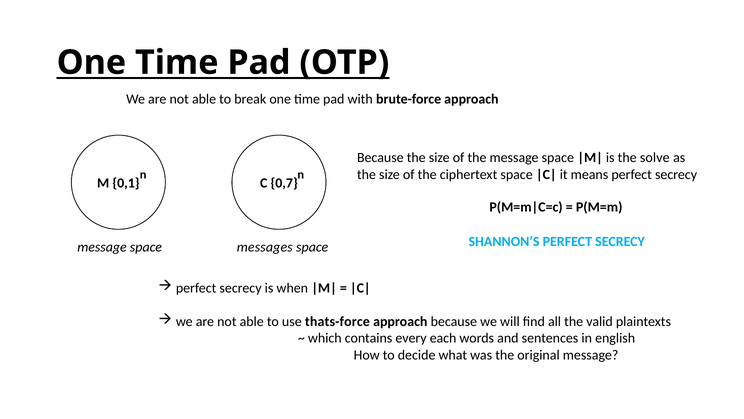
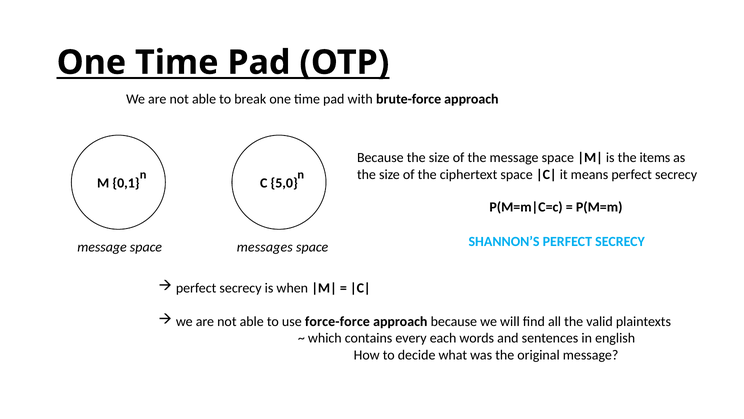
solve: solve -> items (655, 157)
0,7: 0,7 -> 5,0 (284, 183)
thats-force: thats-force -> force-force (337, 321)
